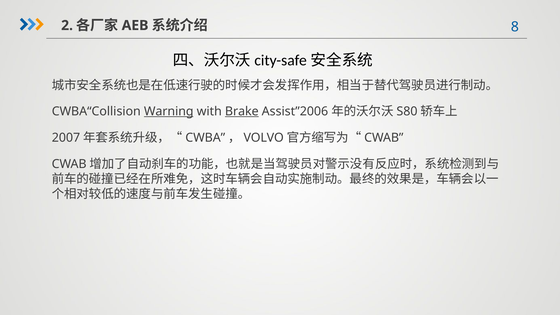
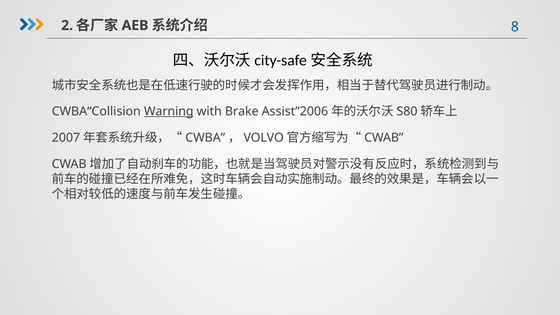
Brake underline: present -> none (242, 111)
